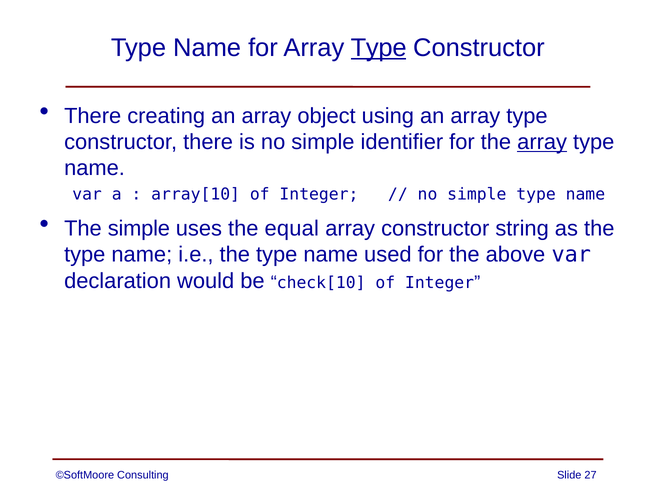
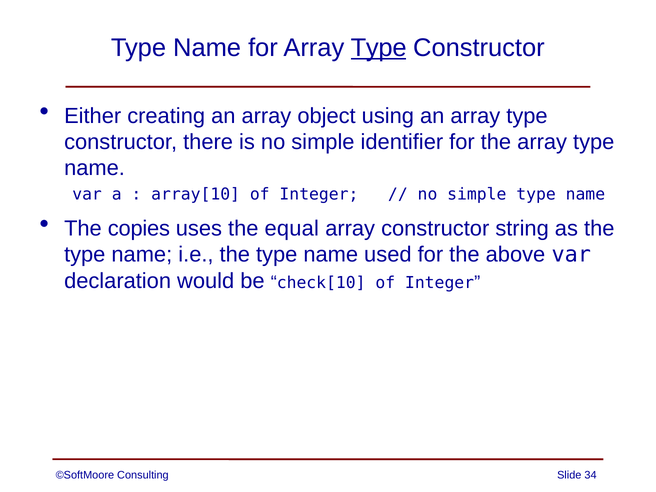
There: There -> Either (93, 116)
array underline: present -> none (542, 142)
The simple: simple -> copies (139, 228)
27: 27 -> 34 (591, 475)
